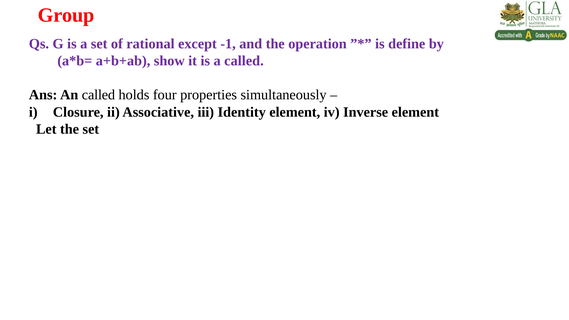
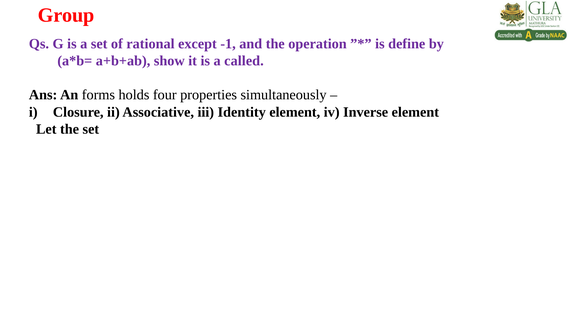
An called: called -> forms (98, 95)
